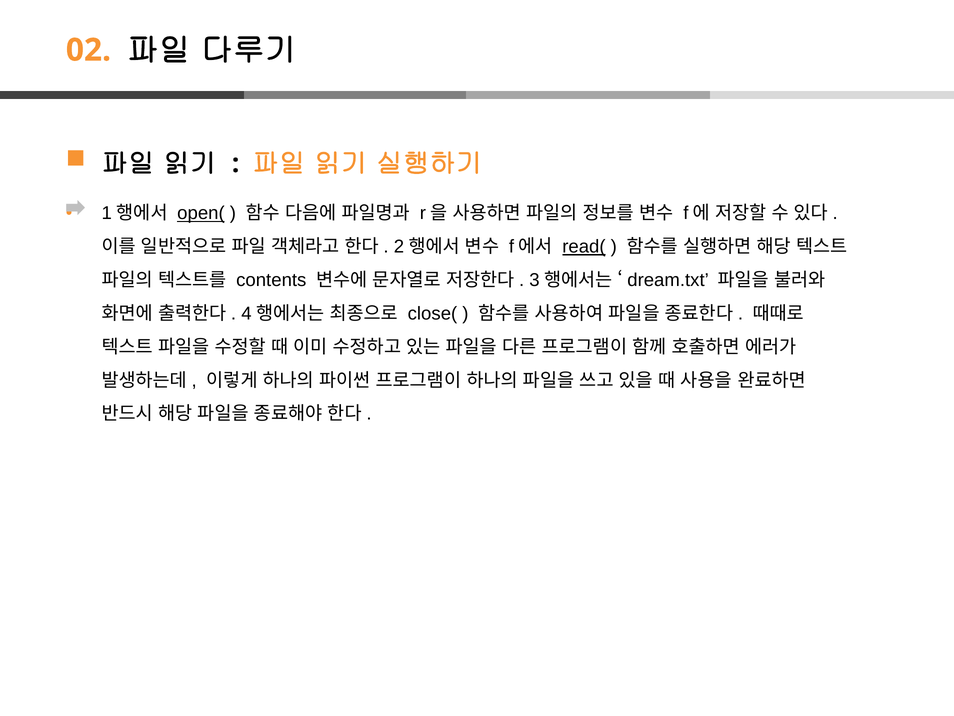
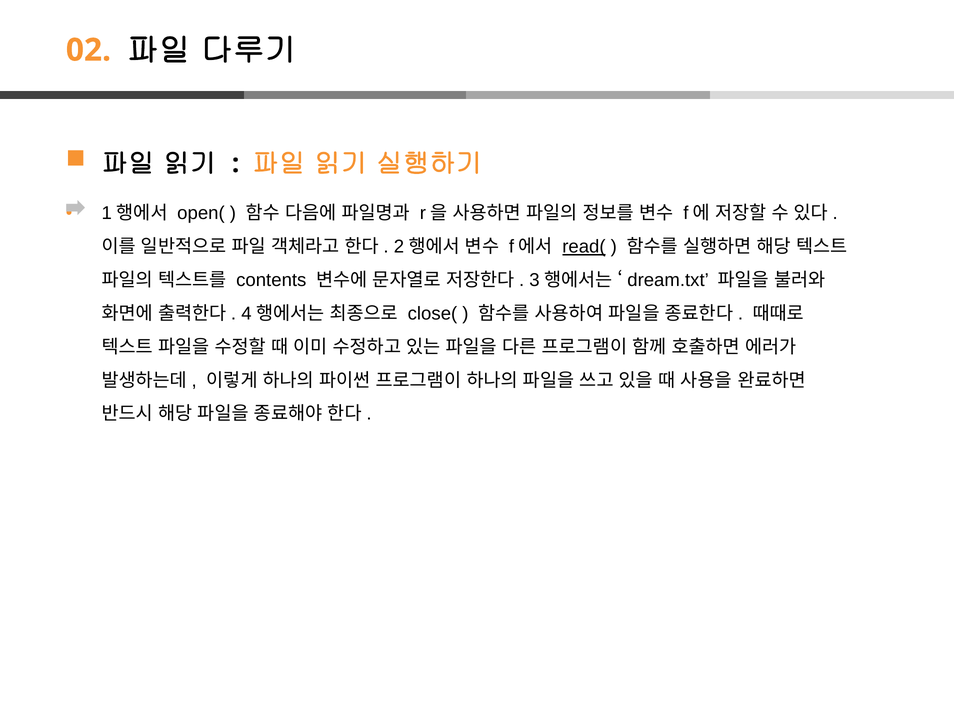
open( underline: present -> none (201, 213)
